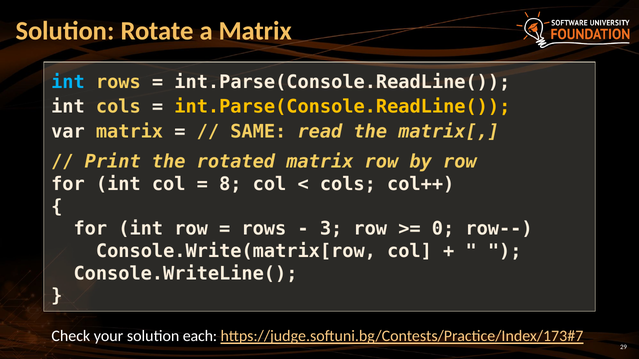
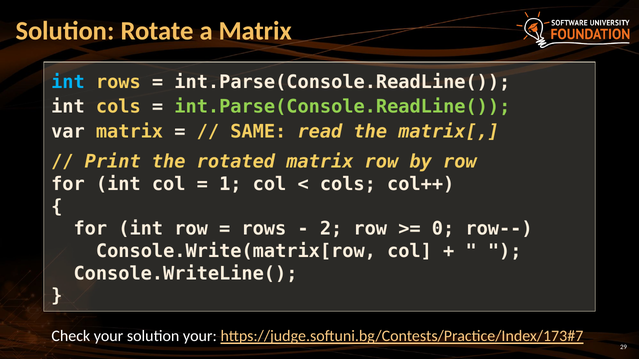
int.Parse(Console.ReadLine( colour: yellow -> light green (342, 107)
8: 8 -> 1 (230, 184)
3: 3 -> 2 (331, 229)
solution each: each -> your (200, 337)
